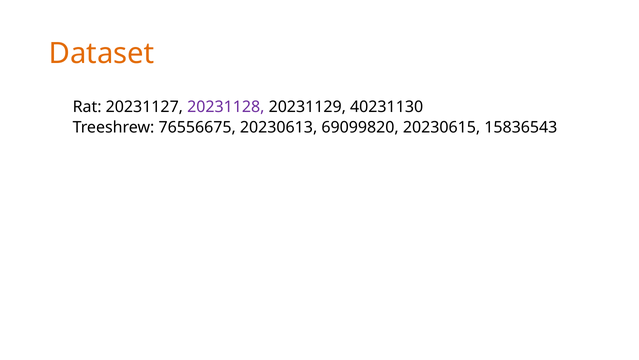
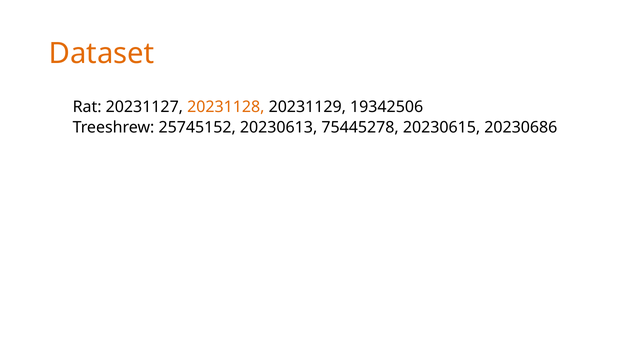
20231128 colour: purple -> orange (226, 107)
40231130: 40231130 -> 19342506 (387, 107)
76556675: 76556675 -> 25745152 (197, 127)
69099820: 69099820 -> 75445278 (360, 127)
15836543: 15836543 -> 20230686 (521, 127)
